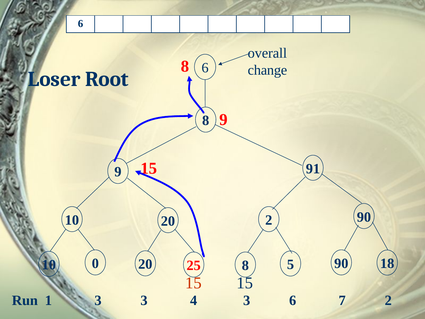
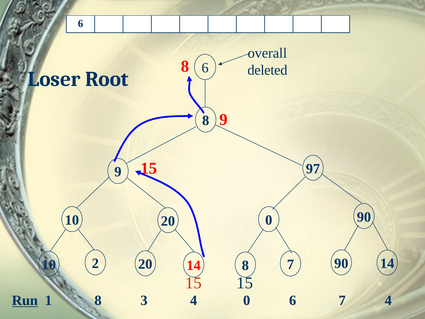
change: change -> deleted (267, 70)
91: 91 -> 97 (313, 169)
2: 2 -> 0 (269, 220)
0: 0 -> 2 (95, 263)
20 25: 25 -> 14 (194, 265)
8 5: 5 -> 7 (290, 264)
90 18: 18 -> 14 (387, 263)
Run underline: none -> present (25, 300)
1 3: 3 -> 8 (98, 300)
4 3: 3 -> 0 (247, 300)
7 2: 2 -> 4 (388, 300)
